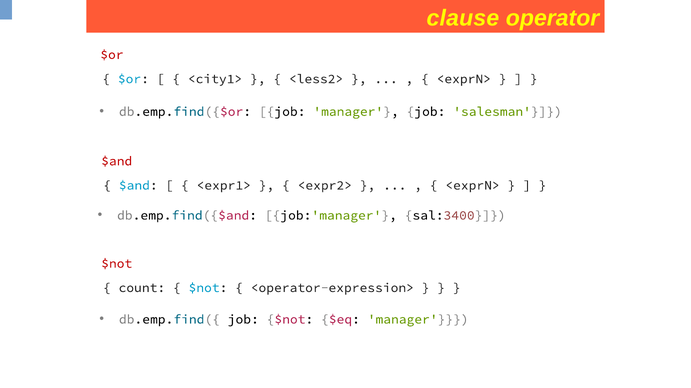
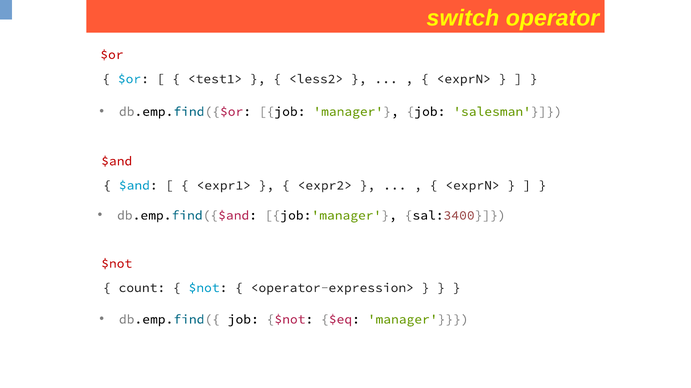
clause: clause -> switch (463, 18)
<city1>: <city1> -> <test1> (215, 79)
